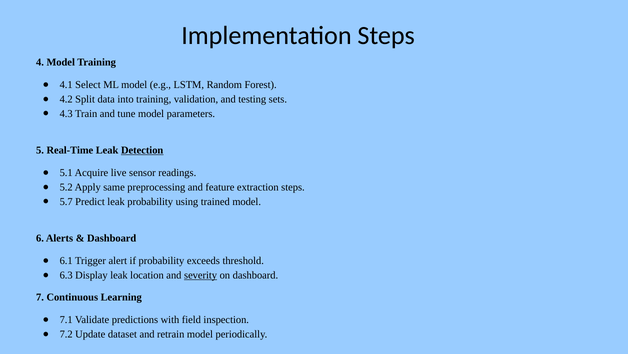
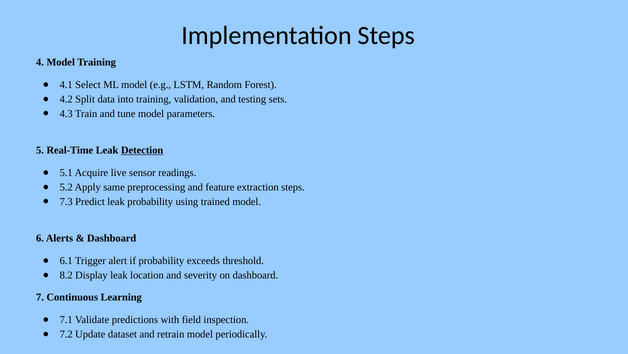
5.7: 5.7 -> 7.3 (66, 201)
6.3: 6.3 -> 8.2 (66, 275)
severity underline: present -> none (201, 275)
